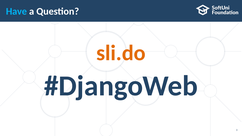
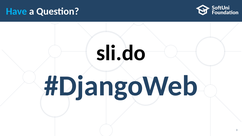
sli.do colour: orange -> black (121, 53)
